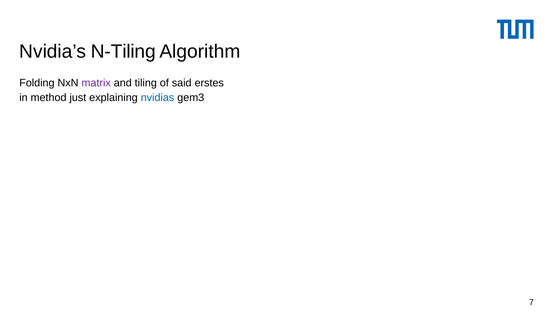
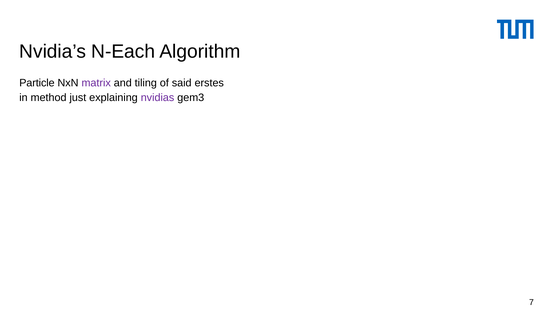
N-Tiling: N-Tiling -> N-Each (123, 51)
Folding: Folding -> Particle (37, 83)
nvidias colour: blue -> purple (158, 98)
